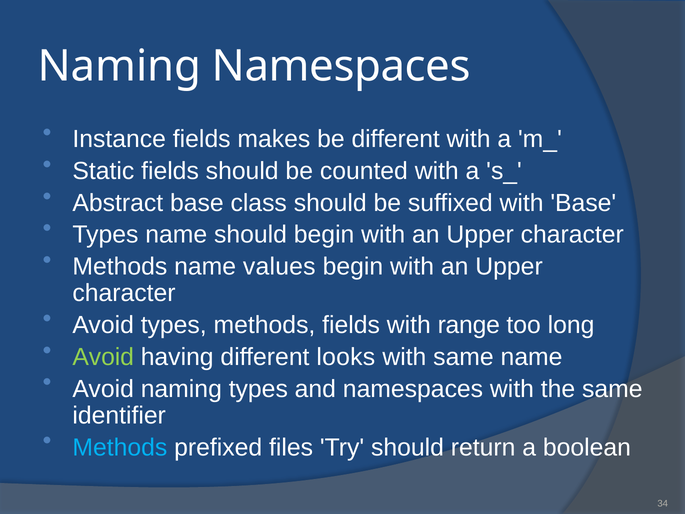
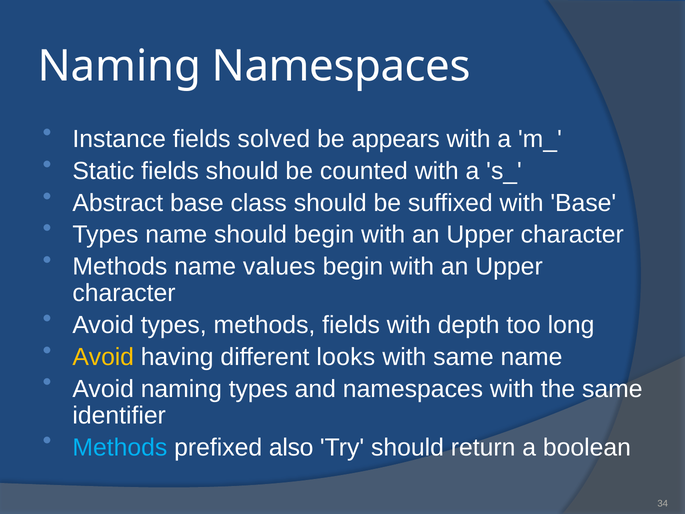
makes: makes -> solved (274, 139)
be different: different -> appears (396, 139)
range: range -> depth (469, 325)
Avoid colour: light green -> yellow (103, 357)
files: files -> also (291, 447)
